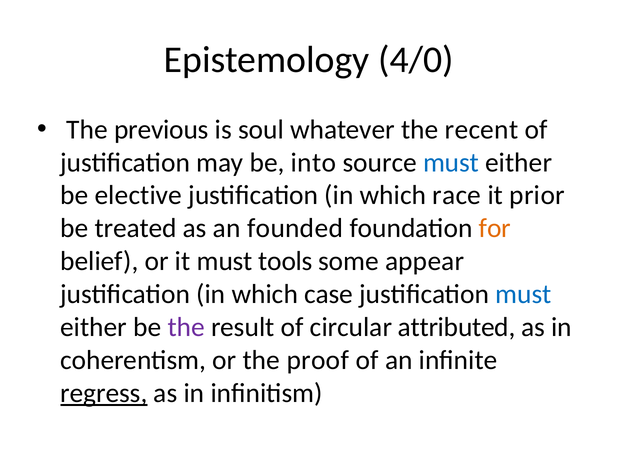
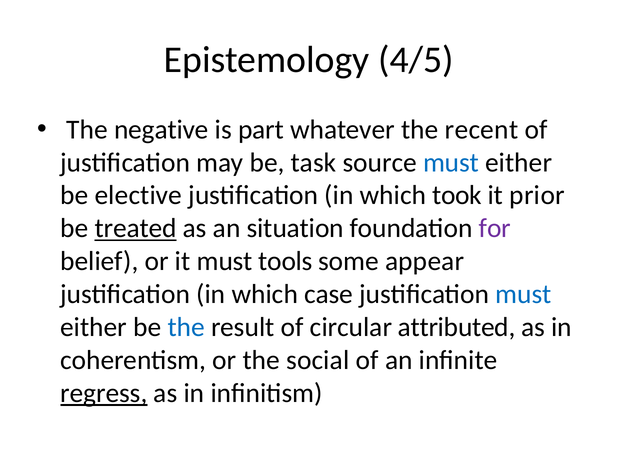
4/0: 4/0 -> 4/5 (416, 60)
previous: previous -> negative (161, 130)
soul: soul -> part (261, 130)
into: into -> task (314, 163)
race: race -> took (457, 196)
treated underline: none -> present (136, 229)
founded: founded -> situation (295, 229)
for colour: orange -> purple (495, 229)
the colour: purple -> blue (186, 328)
proof: proof -> social (318, 361)
